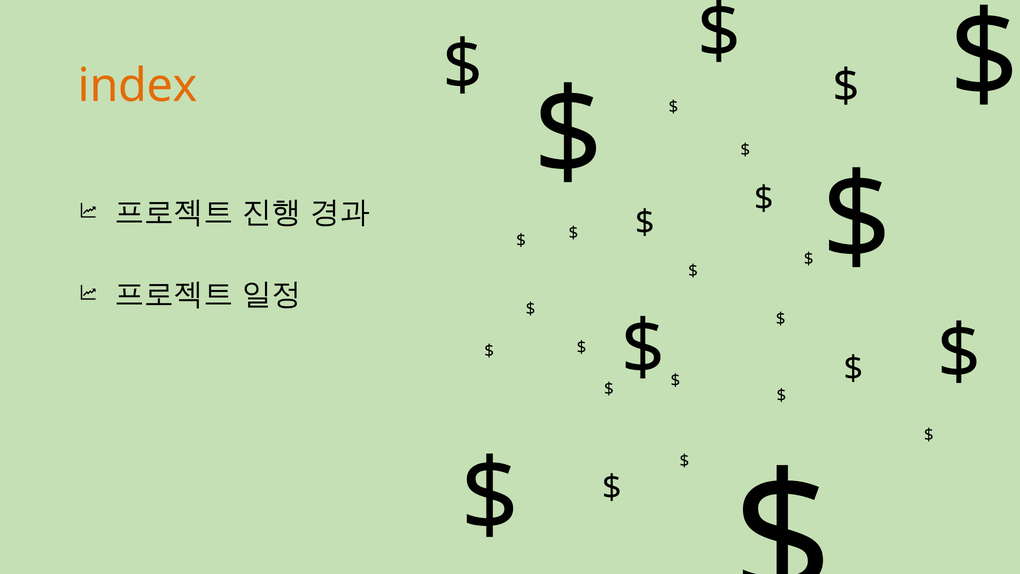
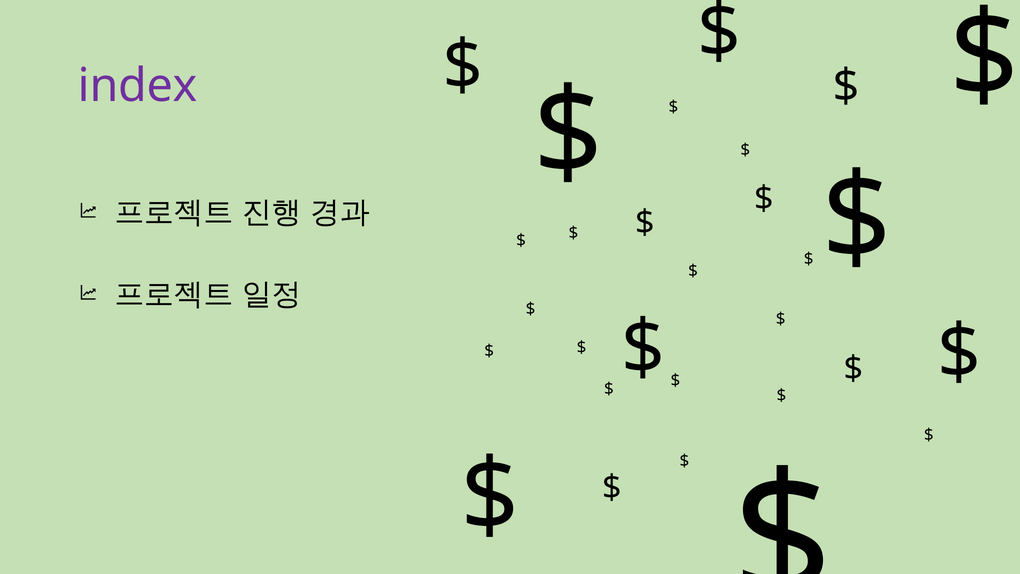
index colour: orange -> purple (138, 86)
